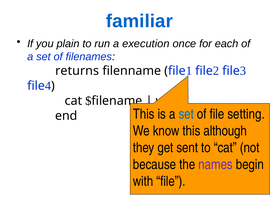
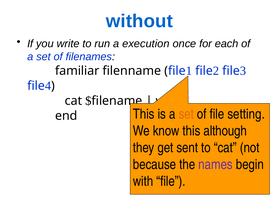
familiar: familiar -> without (139, 21)
plain: plain -> write (68, 44)
returns: returns -> familiar (77, 71)
set colour: blue -> orange (186, 114)
